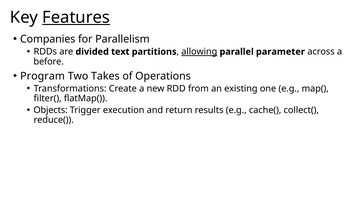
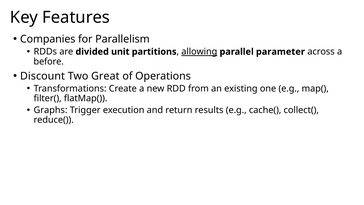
Features underline: present -> none (76, 17)
text: text -> unit (120, 52)
Program: Program -> Discount (43, 76)
Takes: Takes -> Great (105, 76)
Objects: Objects -> Graphs (51, 110)
